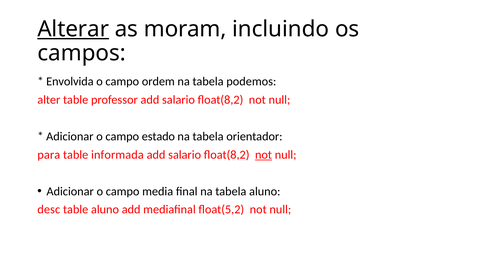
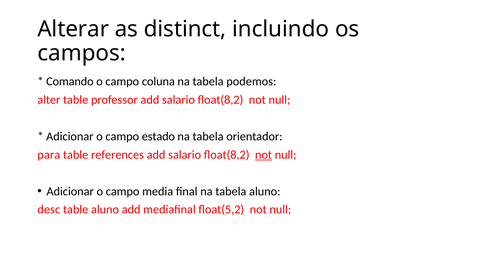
Alterar underline: present -> none (73, 29)
moram: moram -> distinct (185, 29)
Envolvida: Envolvida -> Comando (70, 82)
ordem: ordem -> coluna (158, 82)
informada: informada -> references (117, 155)
